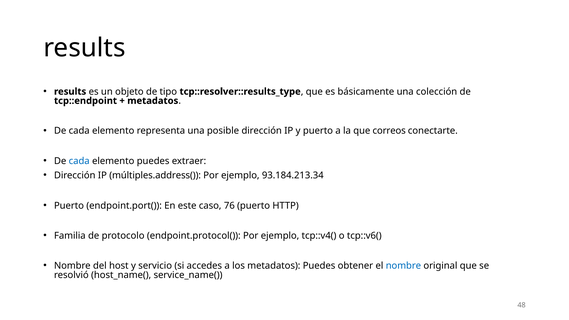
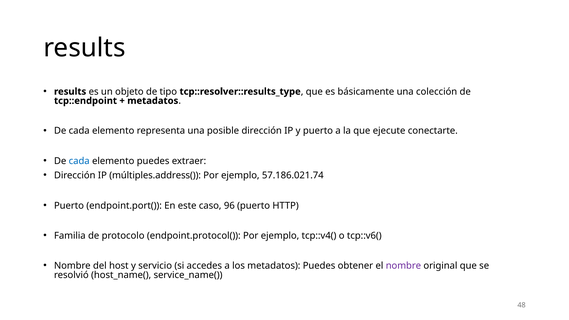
correos: correos -> ejecute (389, 131)
93.184.213.34: 93.184.213.34 -> 57.186.021.74 (293, 176)
76: 76 -> 96 (229, 206)
nombre colour: blue -> purple (403, 266)
